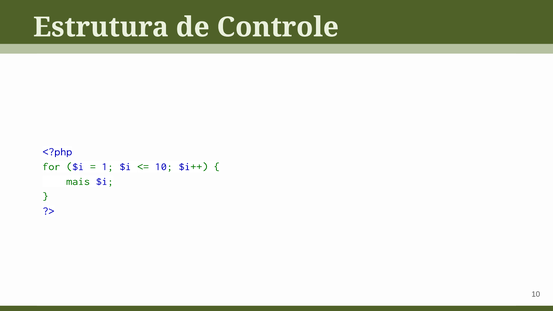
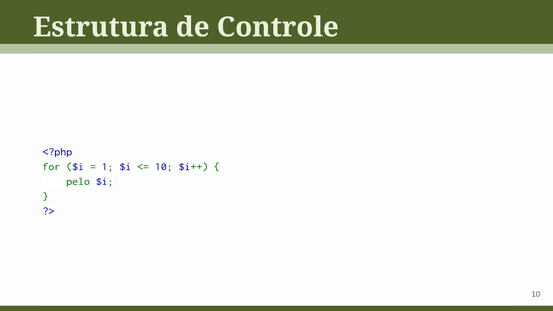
mais: mais -> pelo (78, 181)
